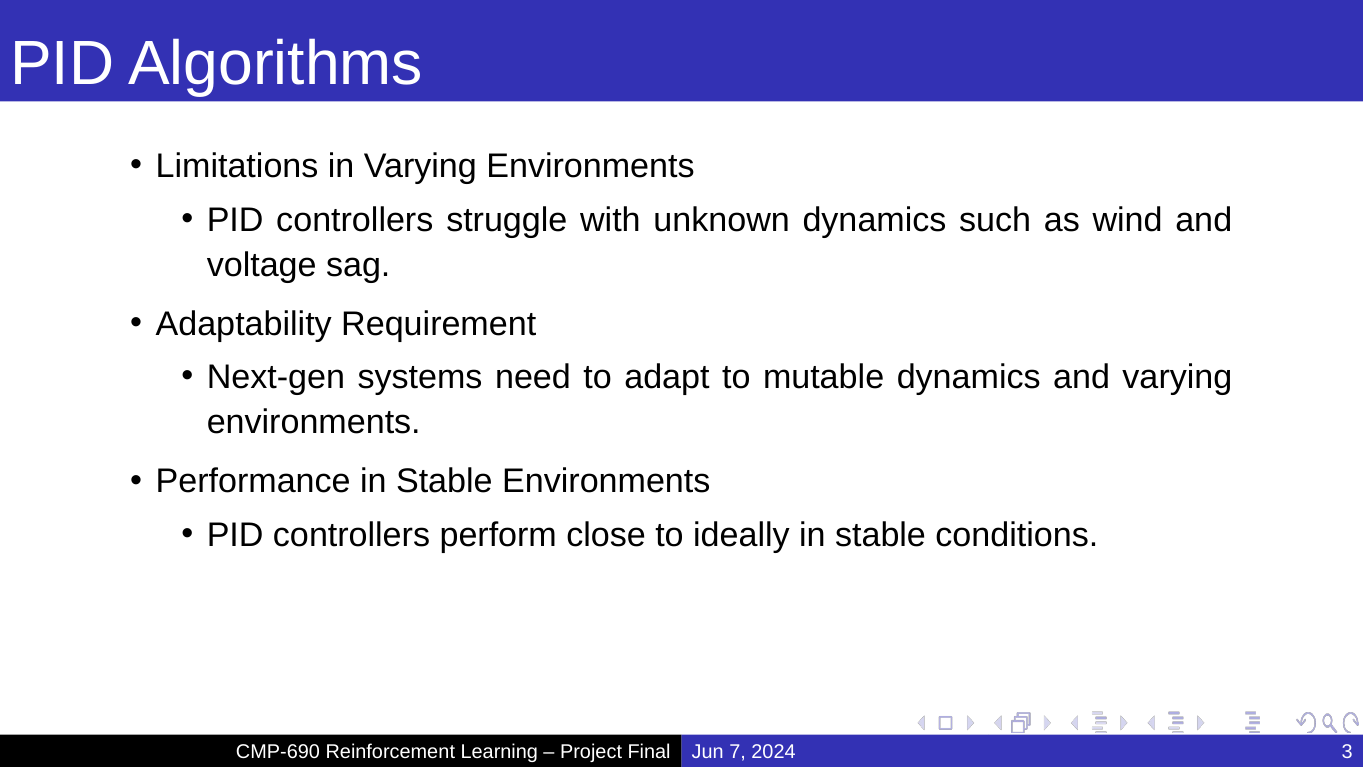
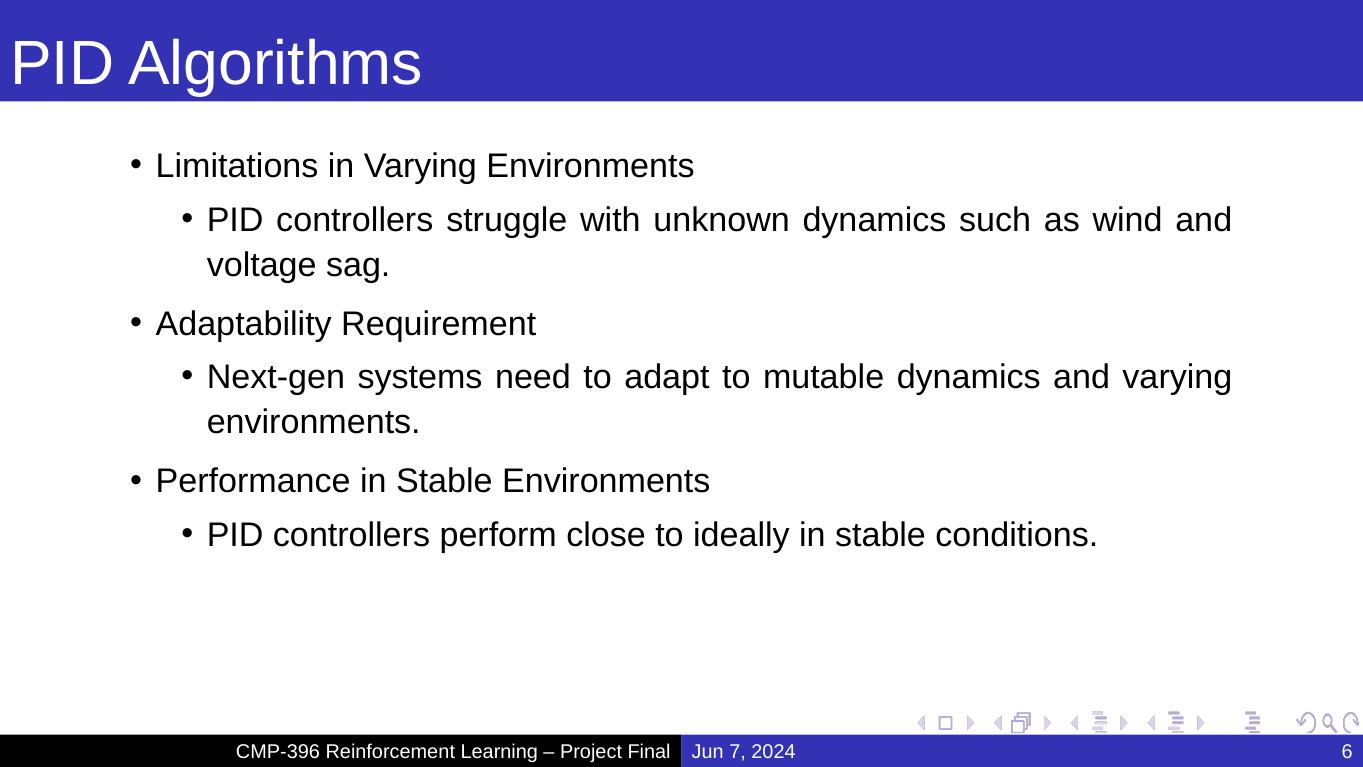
CMP-690: CMP-690 -> CMP-396 (278, 752)
3: 3 -> 6 (1347, 752)
